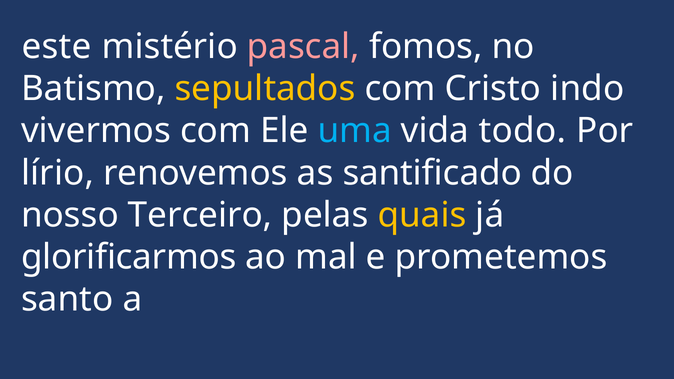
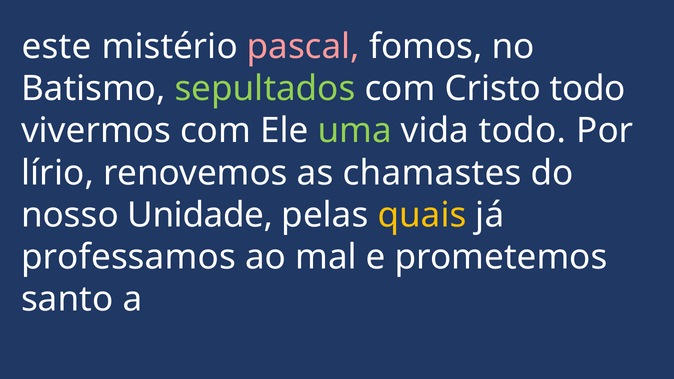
sepultados colour: yellow -> light green (265, 89)
Cristo indo: indo -> todo (588, 89)
uma colour: light blue -> light green (355, 131)
santificado: santificado -> chamastes (432, 173)
Terceiro: Terceiro -> Unidade (200, 215)
glorificarmos: glorificarmos -> professamos (129, 257)
